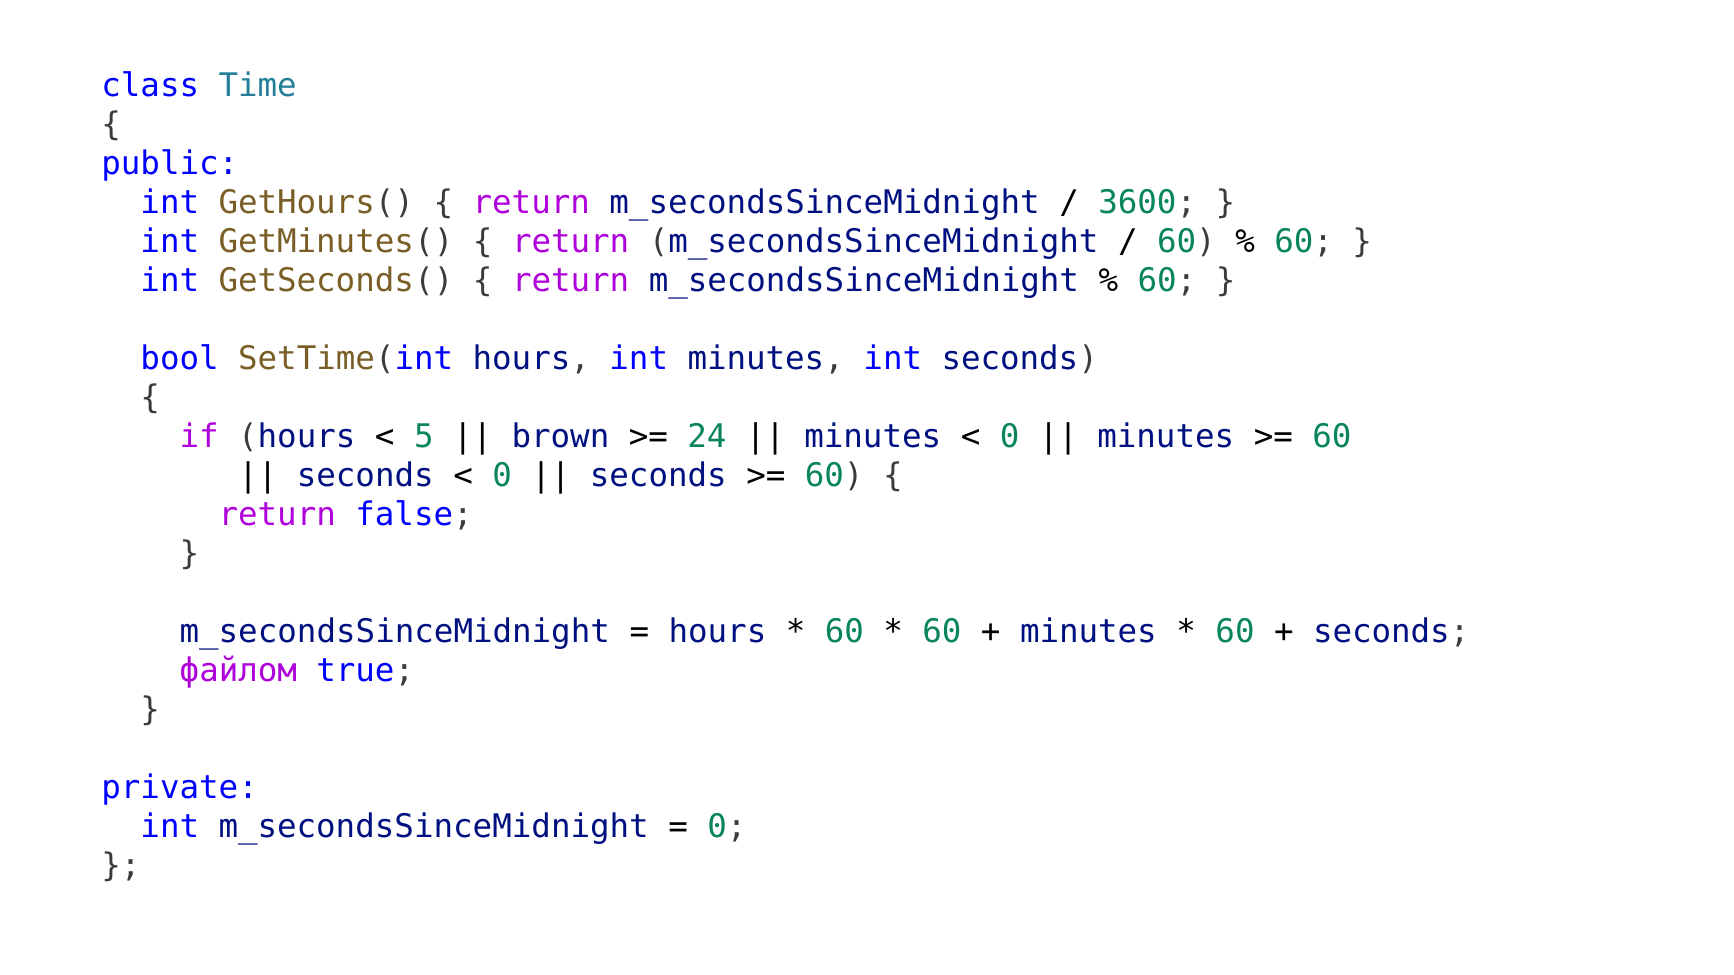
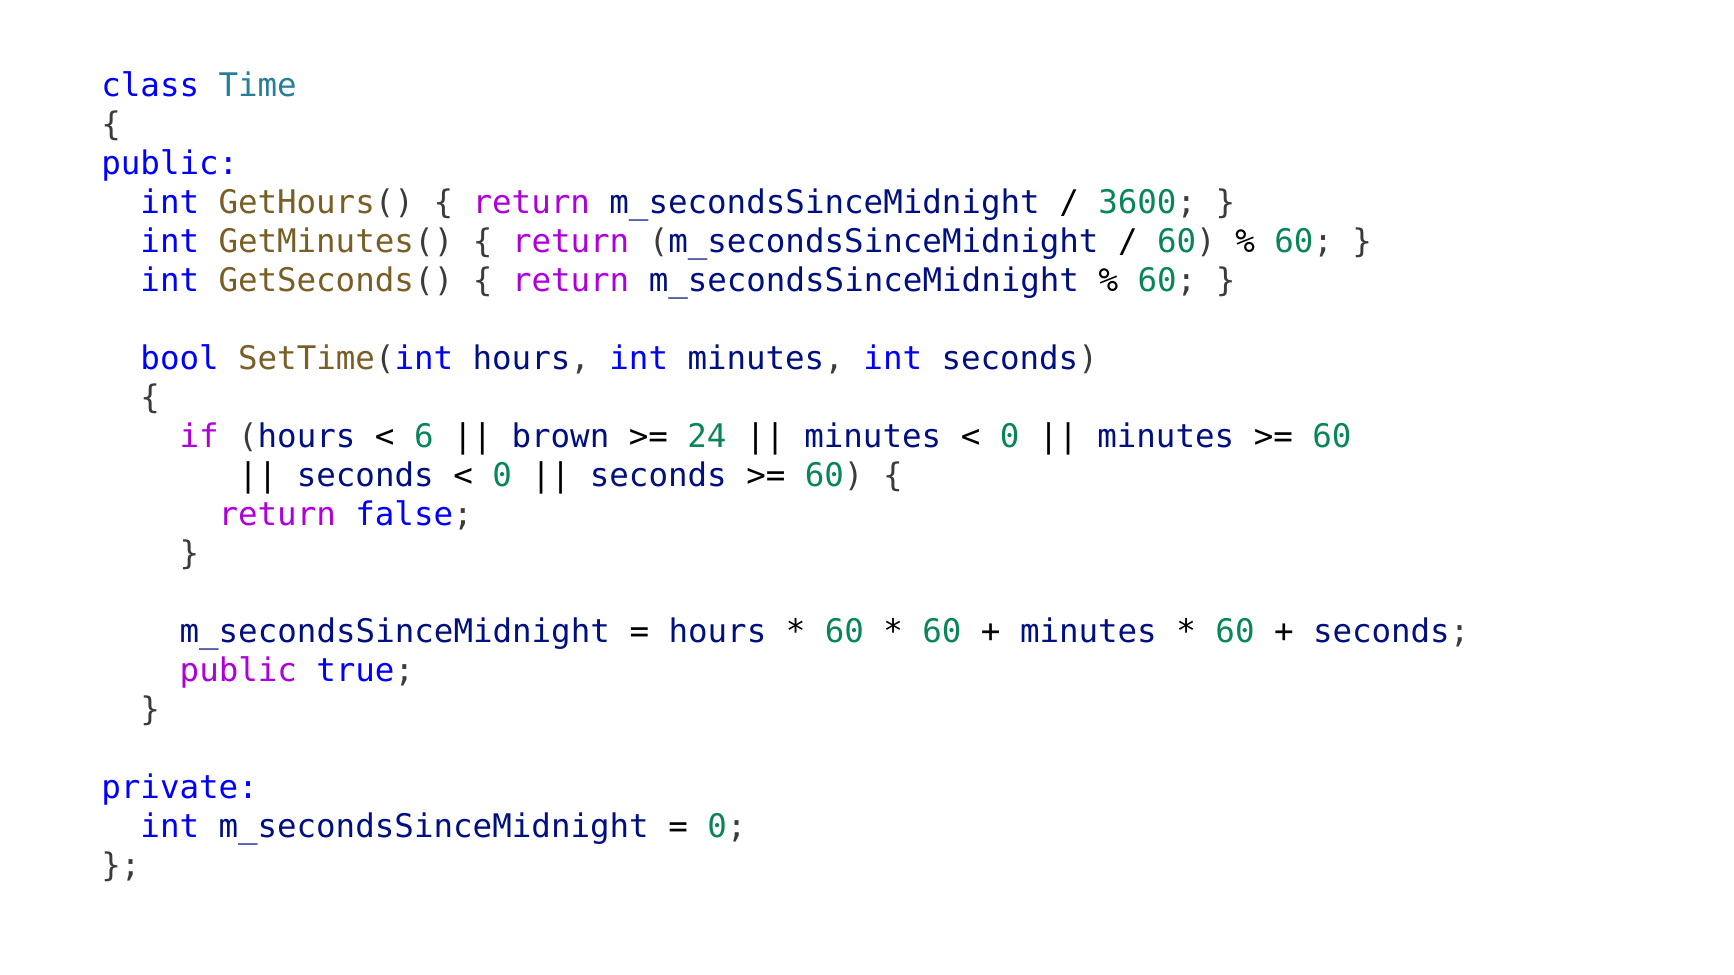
5: 5 -> 6 (424, 437)
файлом: файлом -> public (238, 671)
